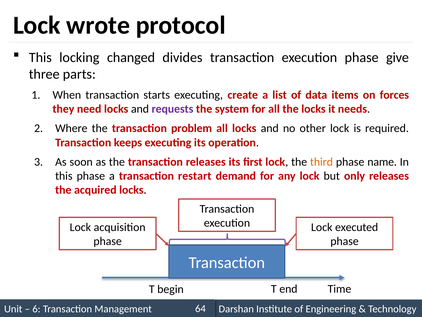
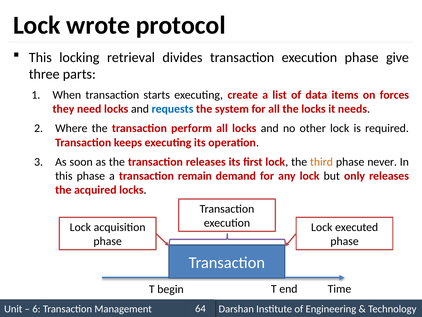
changed: changed -> retrieval (131, 57)
requests colour: purple -> blue (172, 109)
problem: problem -> perform (191, 128)
name: name -> never (382, 162)
restart: restart -> remain (195, 176)
